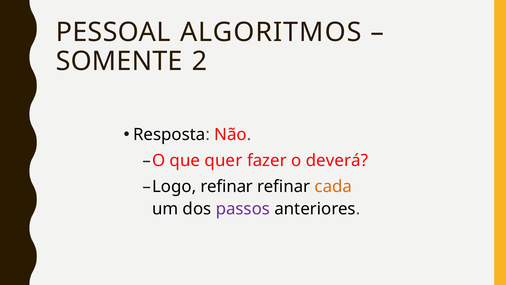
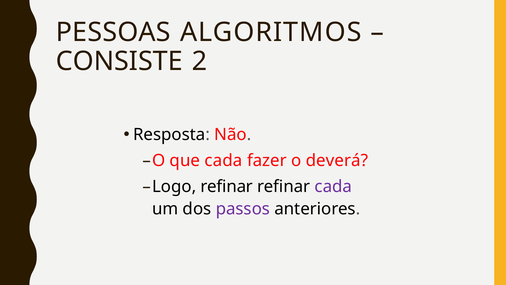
PESSOAL: PESSOAL -> PESSOAS (113, 32)
SOMENTE: SOMENTE -> CONSISTE (119, 61)
que quer: quer -> cada (223, 160)
cada colour: orange -> purple (333, 186)
